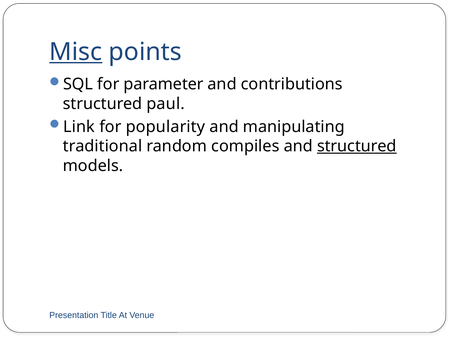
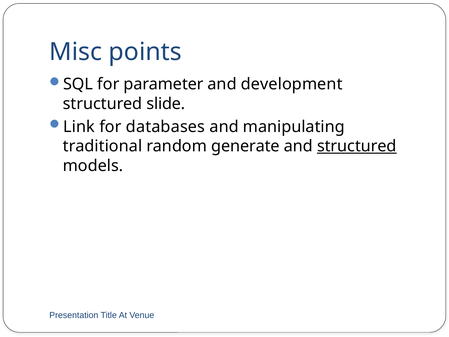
Misc underline: present -> none (76, 52)
contributions: contributions -> development (292, 84)
paul: paul -> slide (166, 104)
popularity: popularity -> databases (165, 127)
compiles: compiles -> generate (245, 146)
